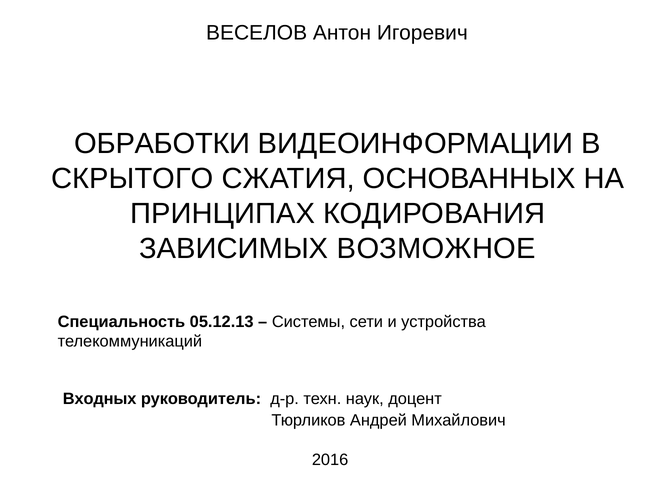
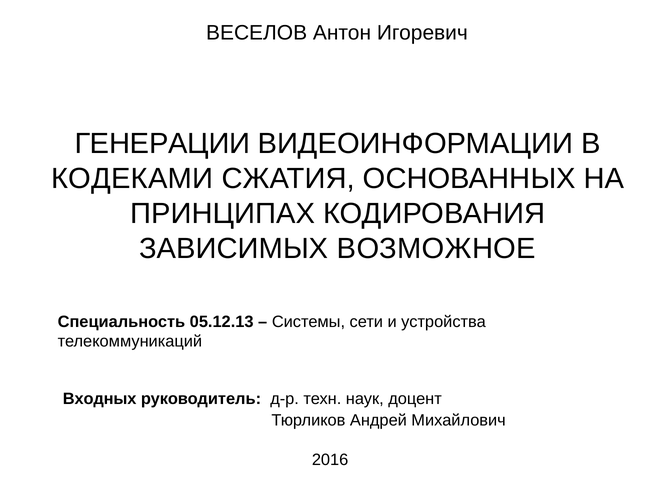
ОБРАБОТКИ: ОБРАБОТКИ -> ГЕНЕРАЦИИ (162, 144)
СКРЫТОГО: СКРЫТОГО -> КОДЕКАМИ (132, 179)
